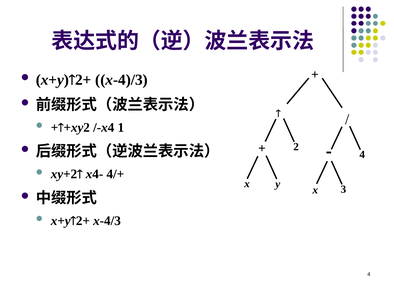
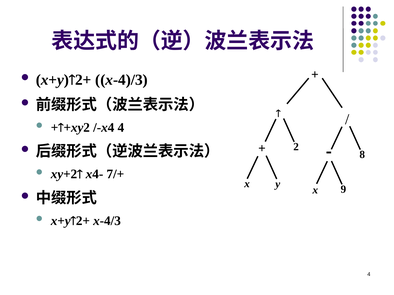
/-x4 1: 1 -> 4 (121, 128)
4: 4 -> 8 (362, 155)
4/+: 4/+ -> 7/+ (115, 174)
3: 3 -> 9 (343, 190)
